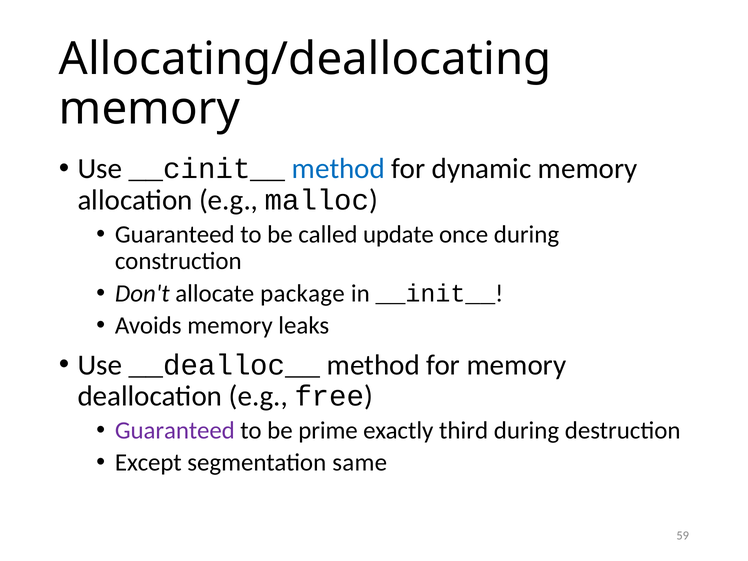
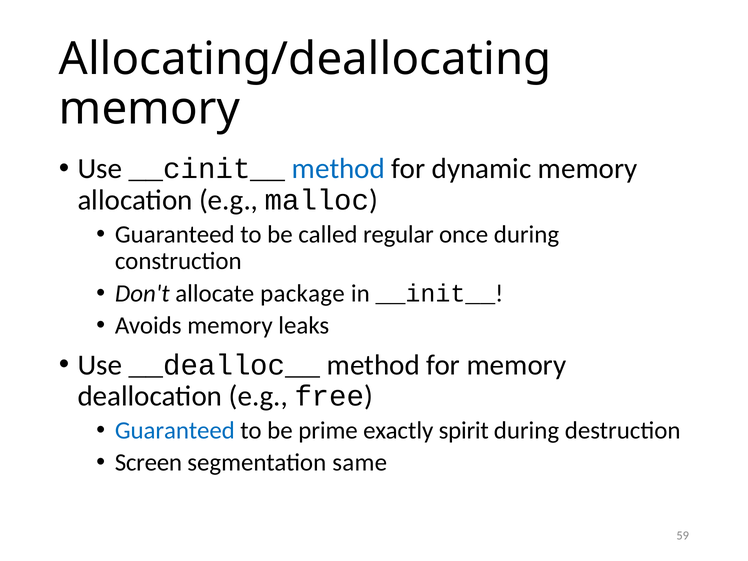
update: update -> regular (398, 234)
Guaranteed colour: purple -> blue (175, 431)
third: third -> spirit (464, 431)
Except: Except -> Screen (148, 463)
